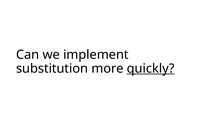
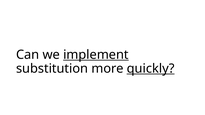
implement underline: none -> present (96, 55)
